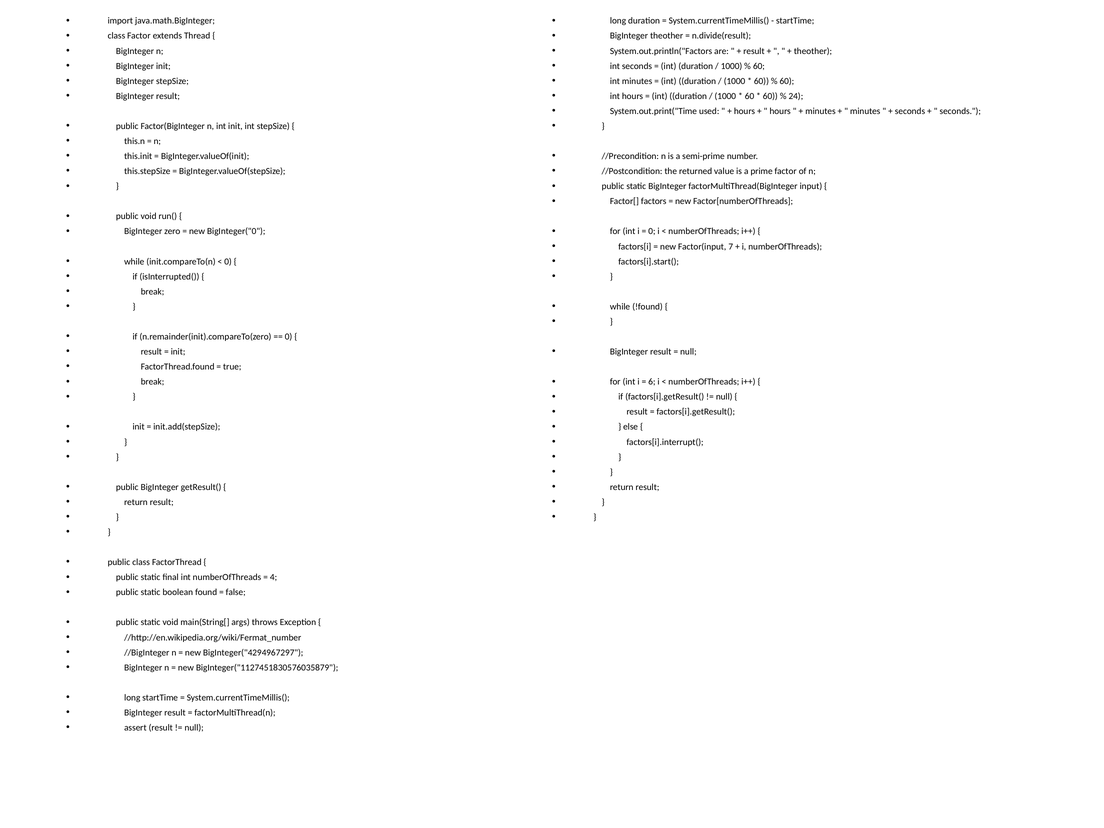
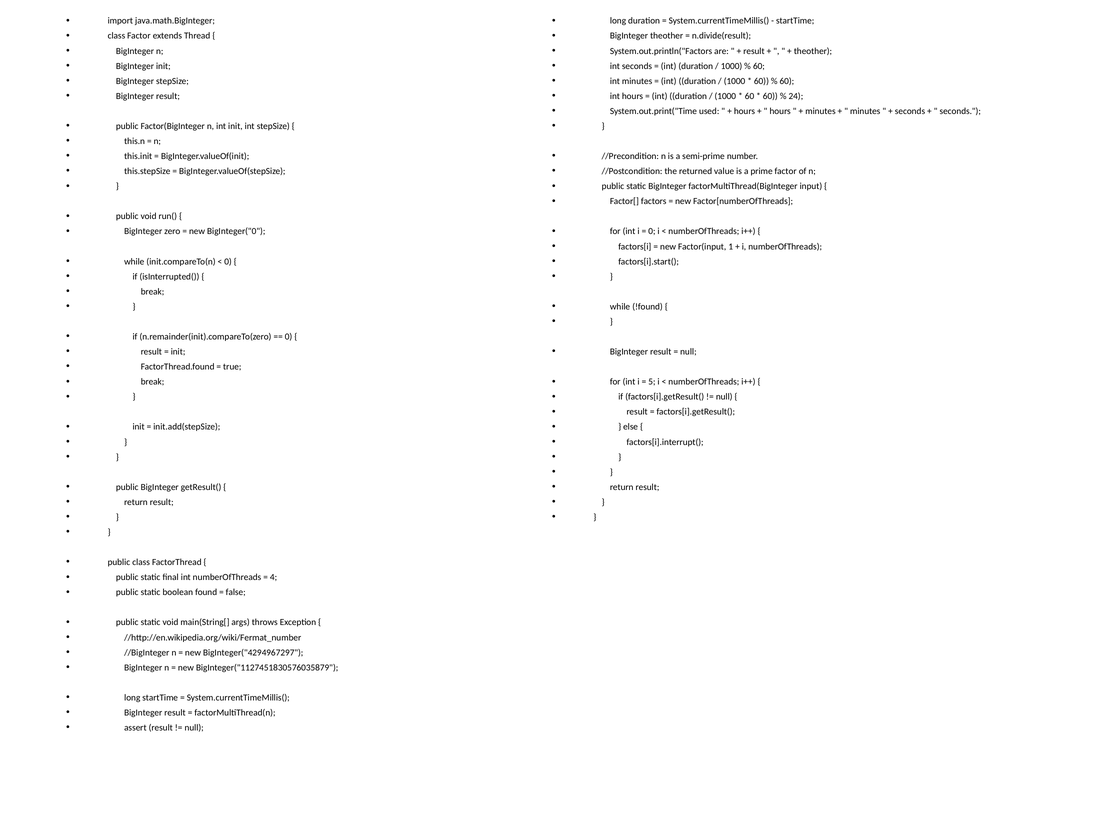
7: 7 -> 1 (731, 246)
6: 6 -> 5 (652, 382)
